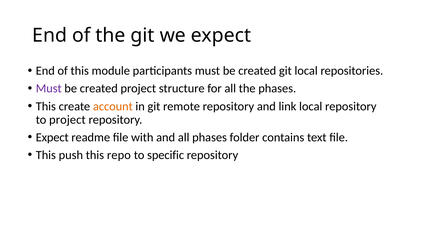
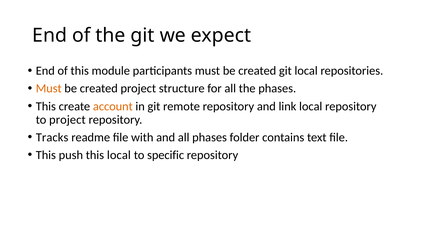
Must colour: purple -> orange (49, 89)
Expect: Expect -> Tracks (52, 138)
this repo: repo -> local (119, 155)
